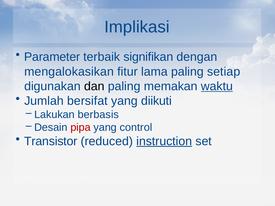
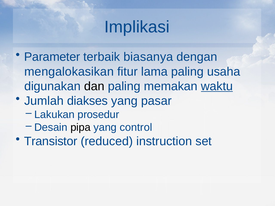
signifikan: signifikan -> biasanya (148, 57)
setiap: setiap -> usaha (224, 72)
bersifat: bersifat -> diakses (87, 101)
diikuti: diikuti -> pasar (156, 101)
berbasis: berbasis -> prosedur (98, 115)
pipa colour: red -> black (81, 127)
instruction underline: present -> none (164, 141)
